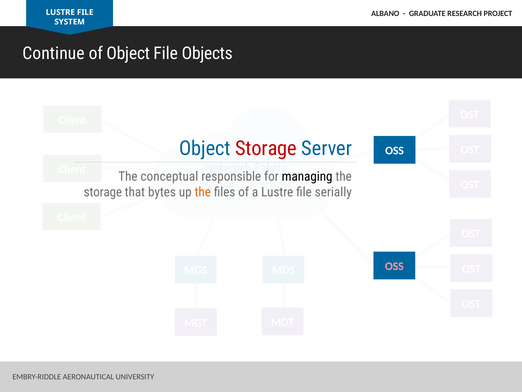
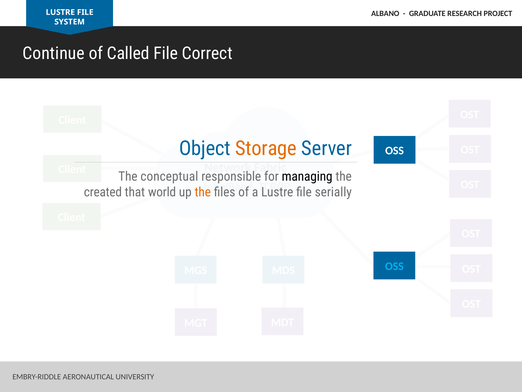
of Object: Object -> Called (128, 53)
Objects: Objects -> Correct (207, 53)
Storage colour: red -> orange (266, 148)
storage: storage -> created (103, 192)
bytes: bytes -> world (162, 192)
OSS colour: pink -> light blue (394, 266)
